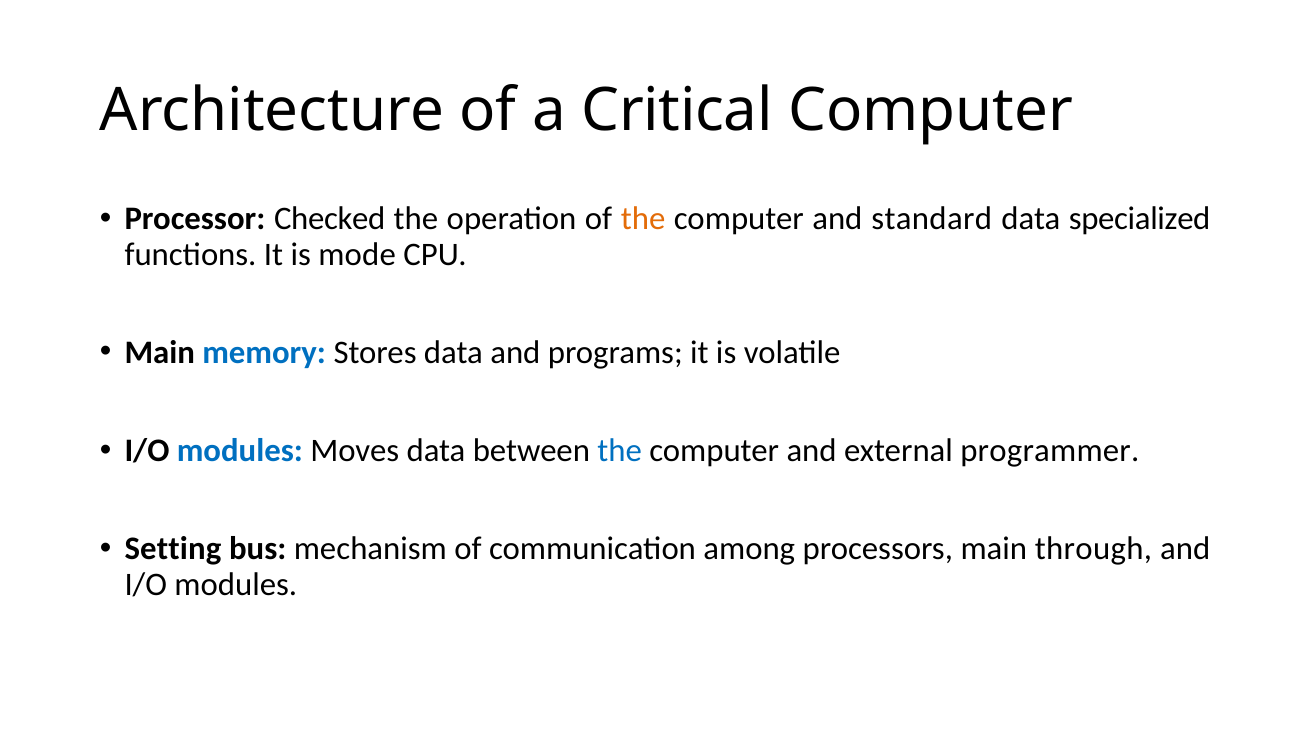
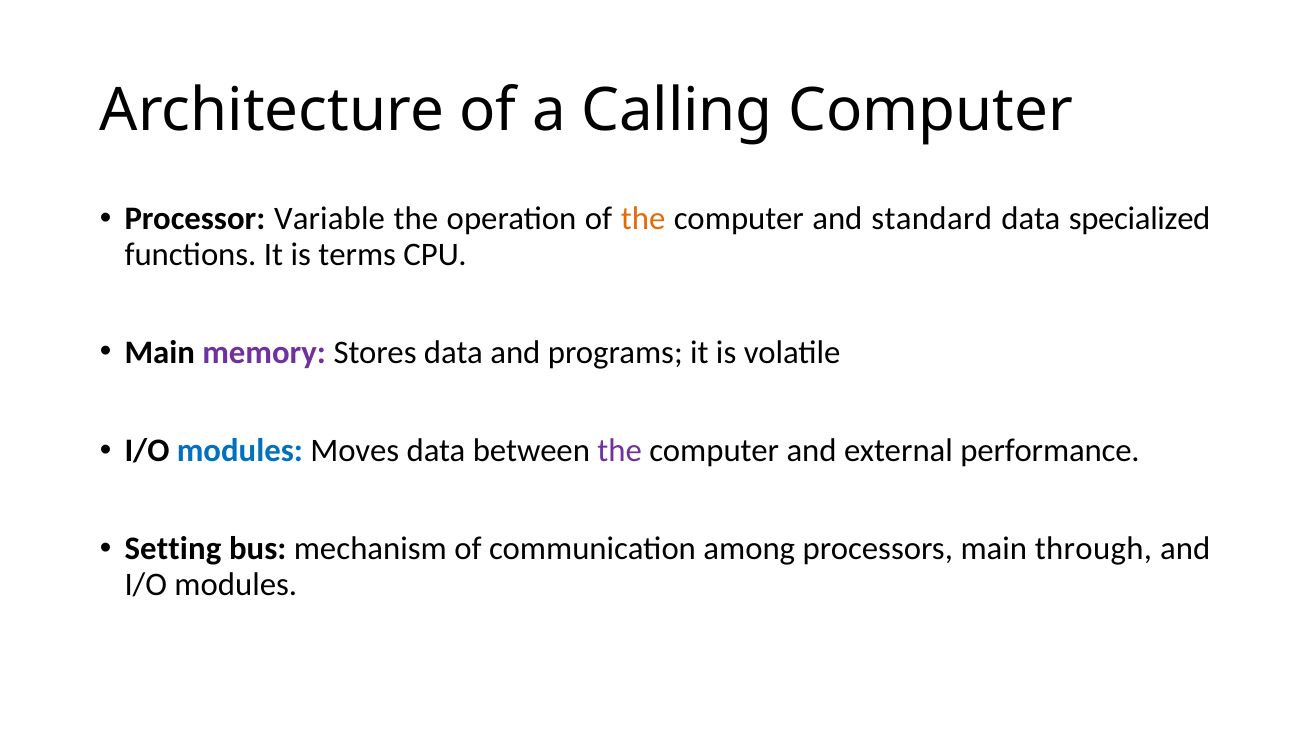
Critical: Critical -> Calling (677, 110)
Checked: Checked -> Variable (330, 219)
mode: mode -> terms (357, 254)
memory colour: blue -> purple (264, 352)
the colour: blue -> purple (620, 450)
programmer: programmer -> performance (1050, 450)
